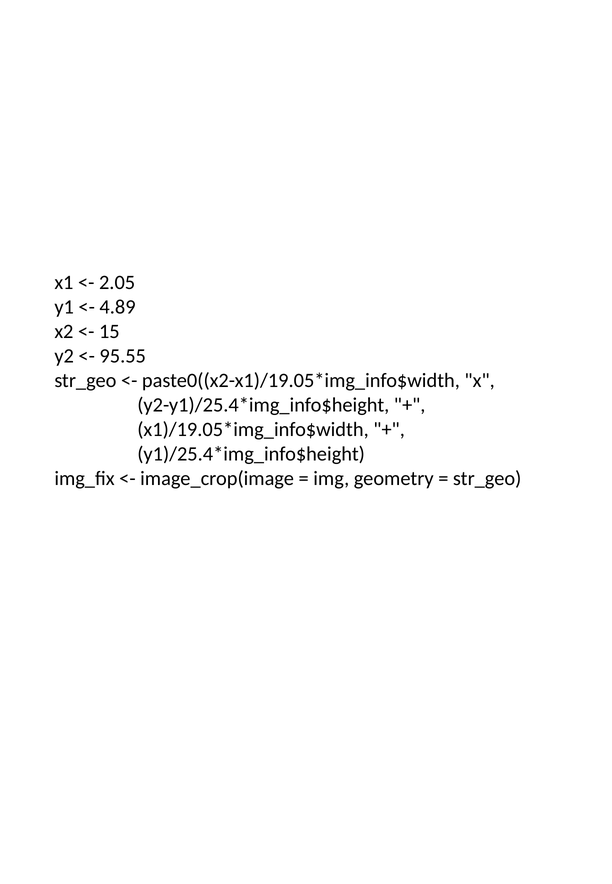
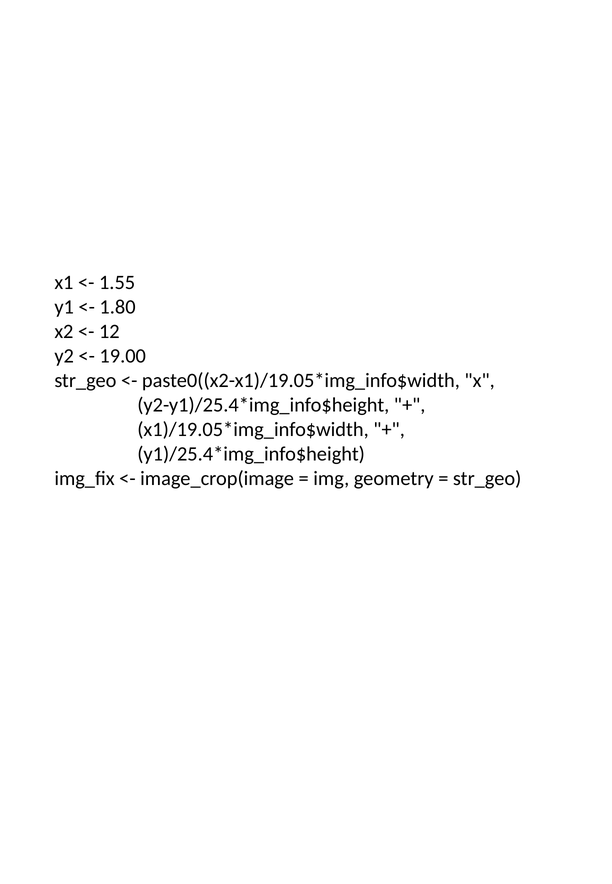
2.05: 2.05 -> 1.55 (117, 282)
4.89: 4.89 -> 1.80 (118, 307)
15: 15 -> 12 (109, 331)
95.55: 95.55 -> 19.00 (123, 356)
